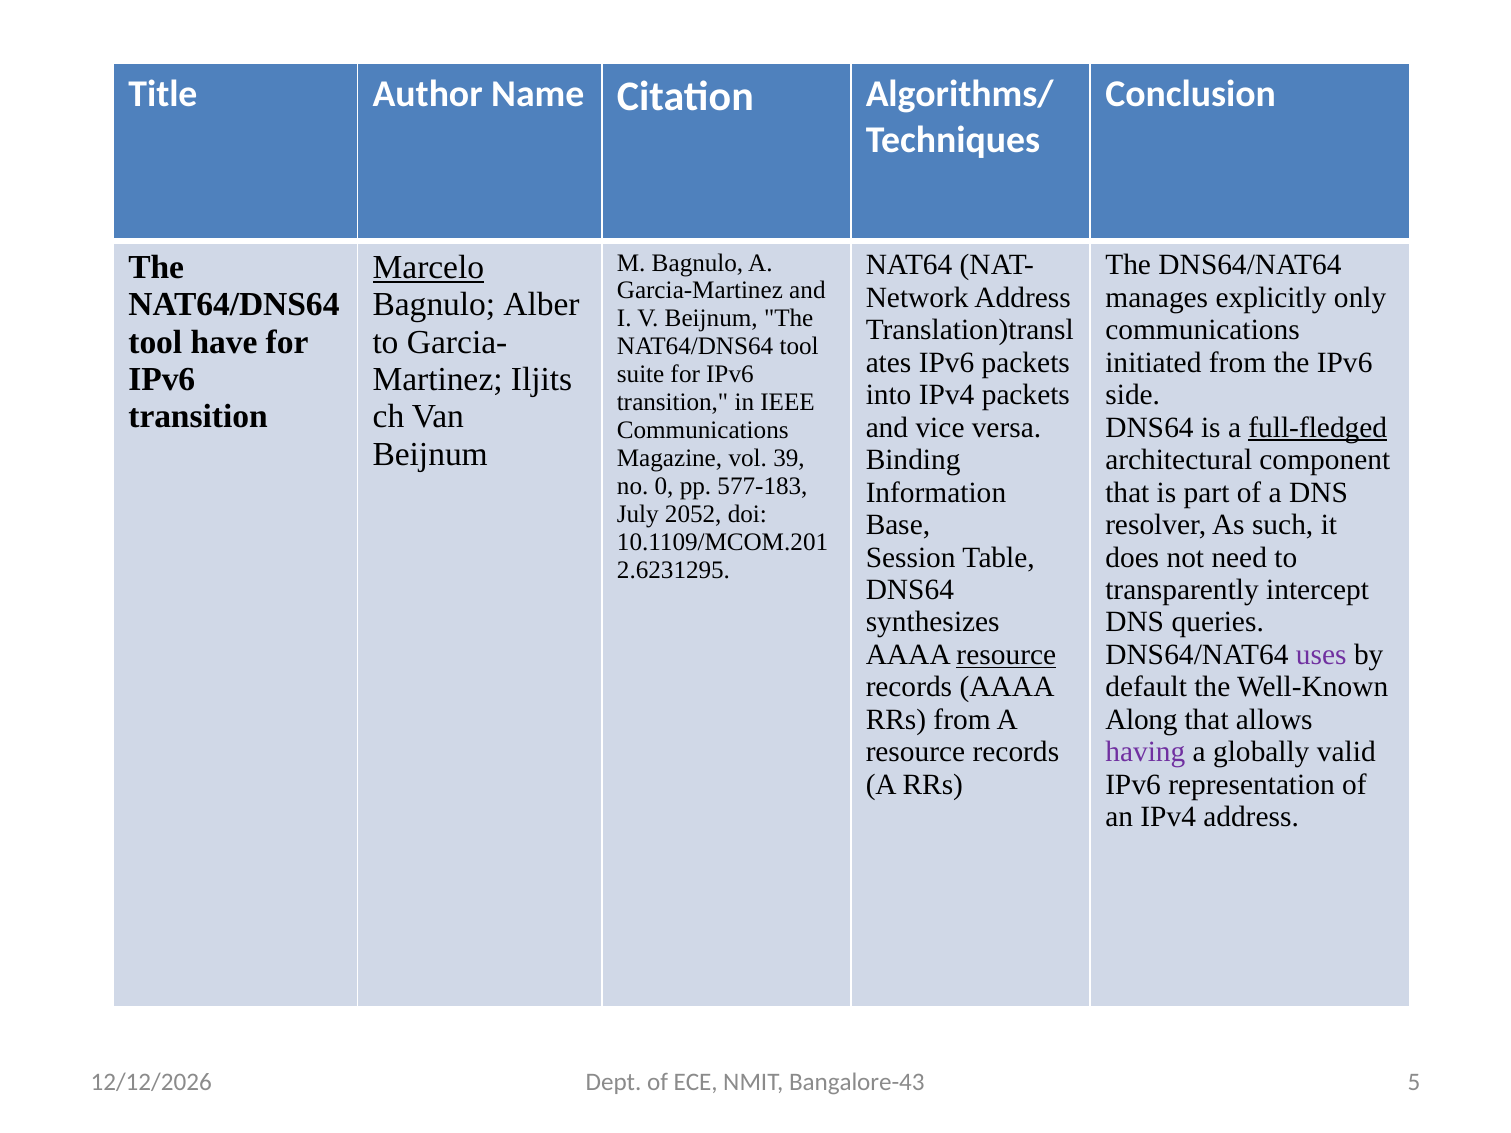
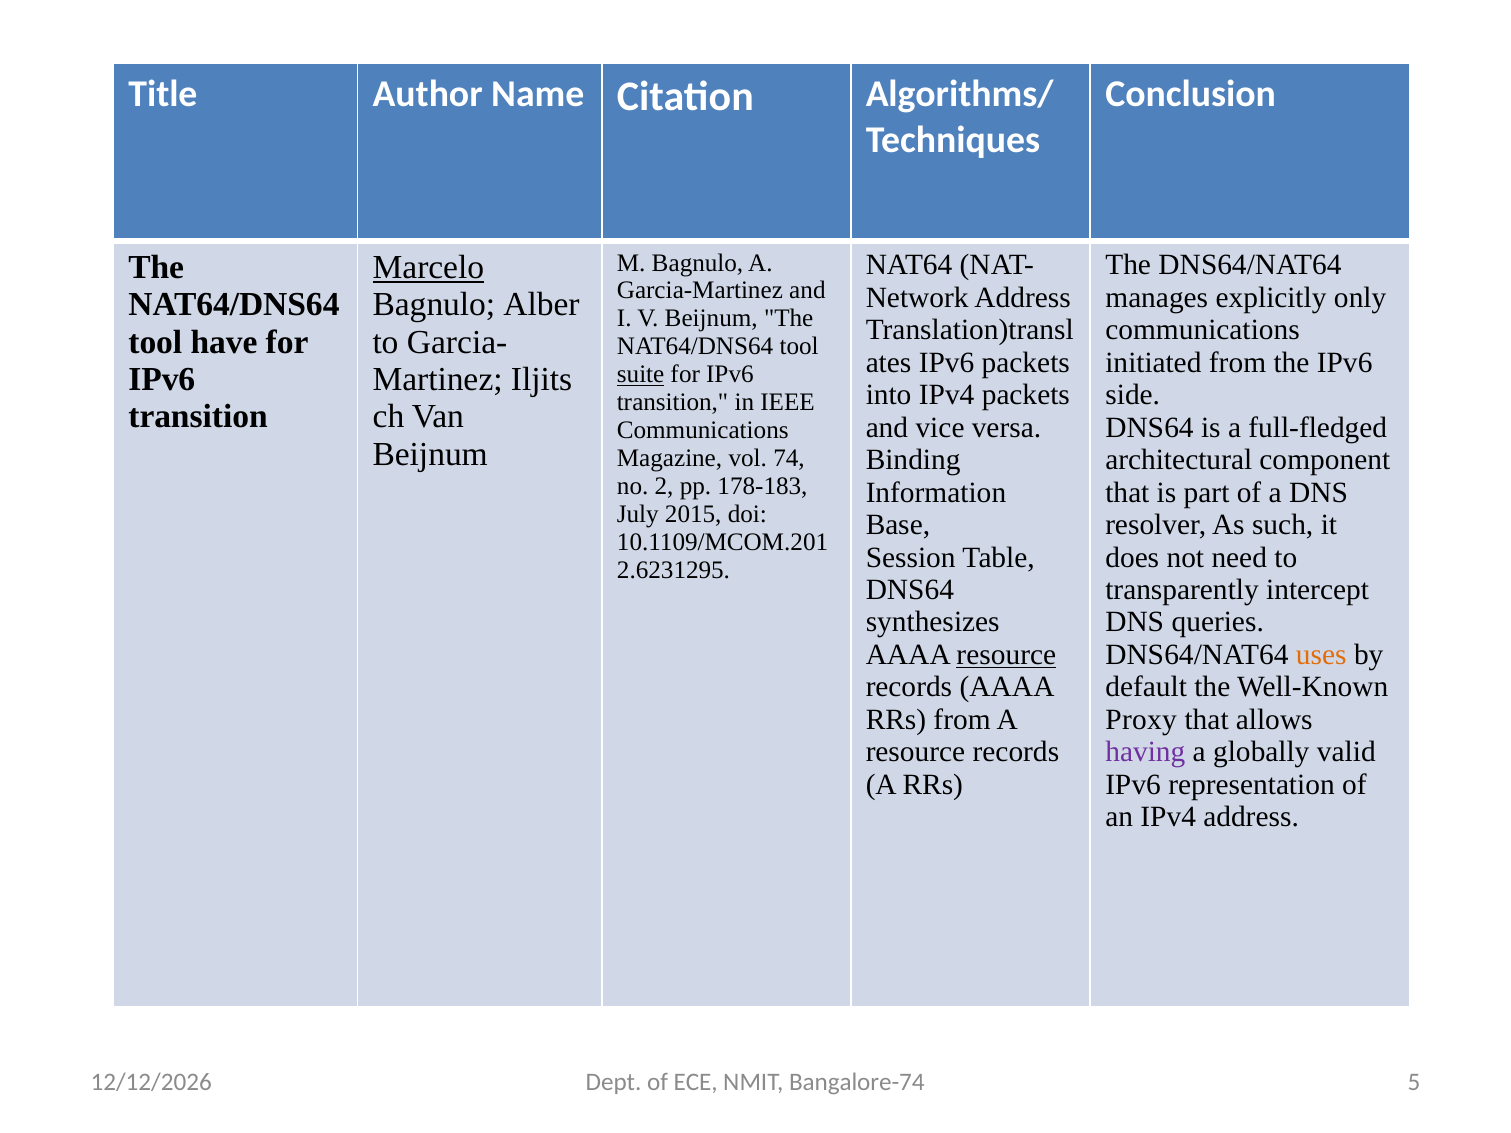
suite underline: none -> present (641, 375)
full-fledged underline: present -> none (1318, 428)
39: 39 -> 74 (789, 459)
0: 0 -> 2 (664, 486)
577-183: 577-183 -> 178-183 (762, 486)
2052: 2052 -> 2015 (693, 514)
uses colour: purple -> orange (1321, 655)
Along: Along -> Proxy (1141, 720)
Bangalore-43: Bangalore-43 -> Bangalore-74 (857, 1082)
